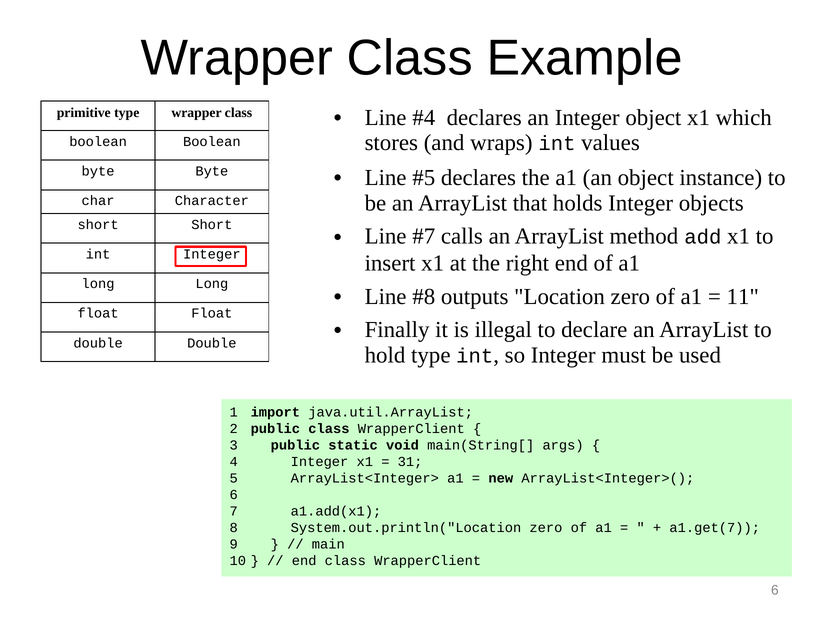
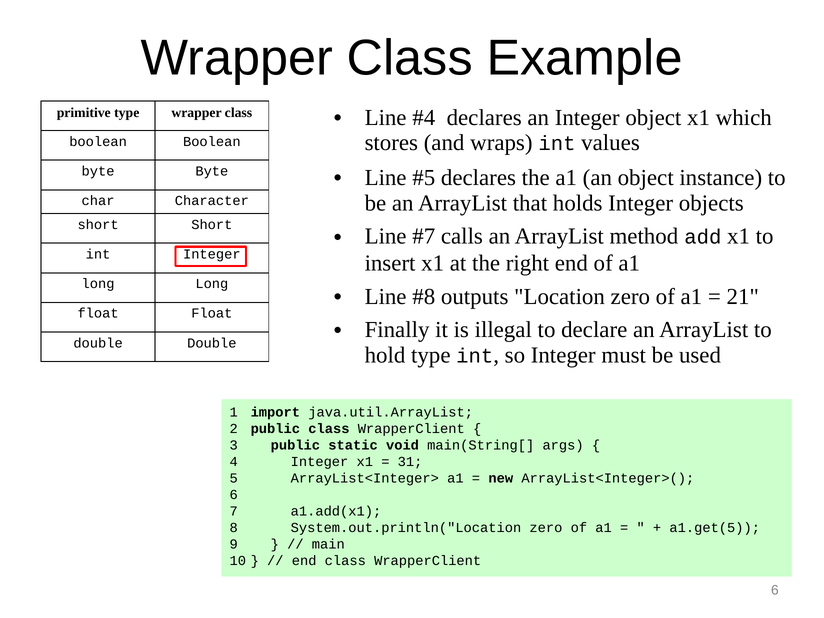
11: 11 -> 21 (743, 296)
a1.get(7: a1.get(7 -> a1.get(5 (715, 528)
